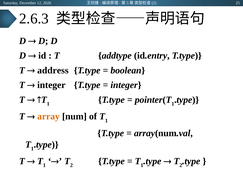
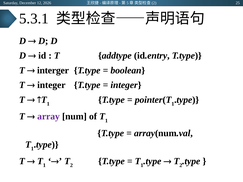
2.6.3: 2.6.3 -> 5.3.1 (34, 19)
address: address -> interger (53, 70)
array colour: orange -> purple (48, 117)
